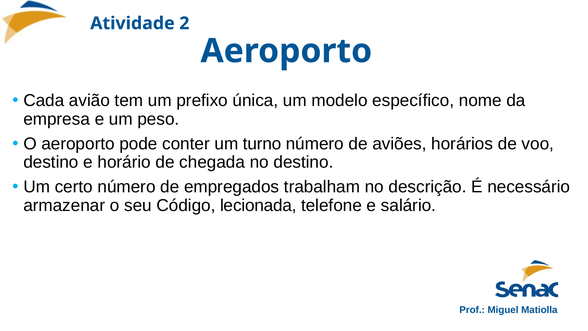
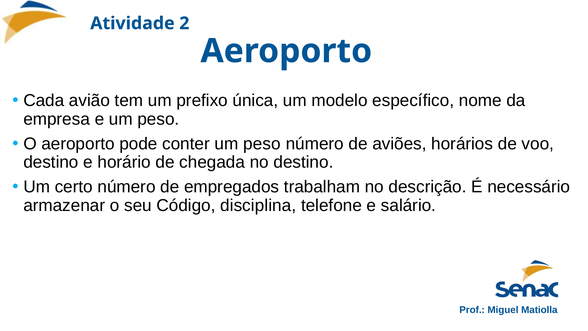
conter um turno: turno -> peso (262, 144)
lecionada: lecionada -> disciplina (258, 205)
